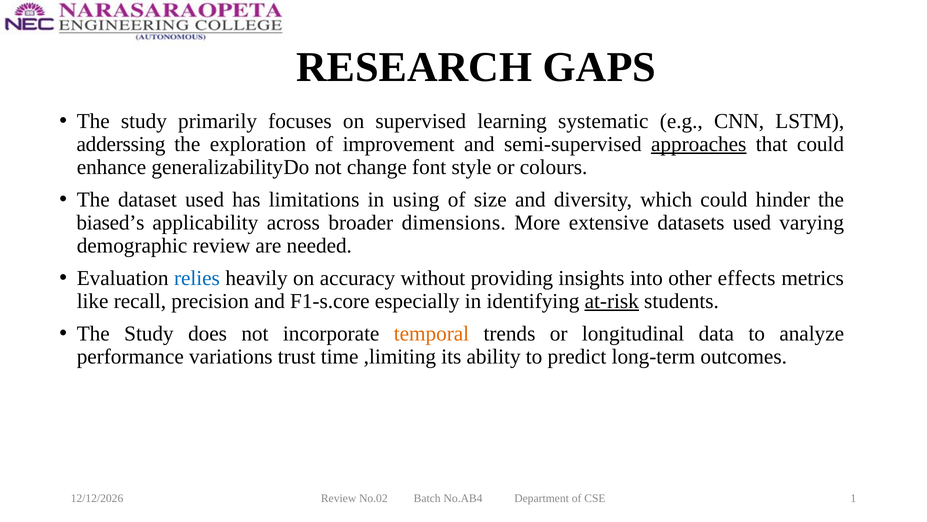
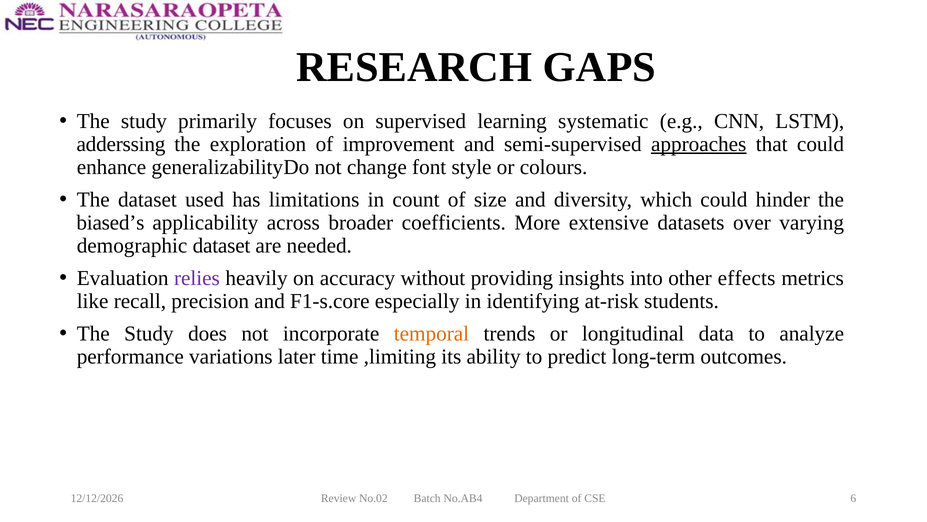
using: using -> count (416, 200)
dimensions: dimensions -> coefficients (454, 222)
datasets used: used -> over (752, 222)
demographic review: review -> dataset (222, 245)
relies colour: blue -> purple (197, 278)
at-risk underline: present -> none (612, 301)
trust: trust -> later (297, 356)
1: 1 -> 6 (853, 498)
